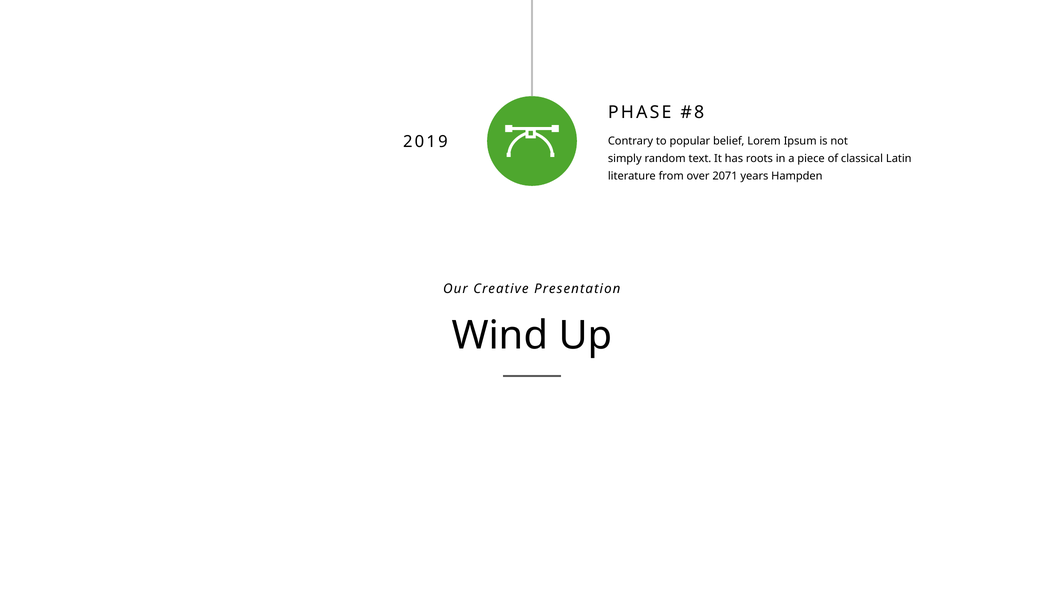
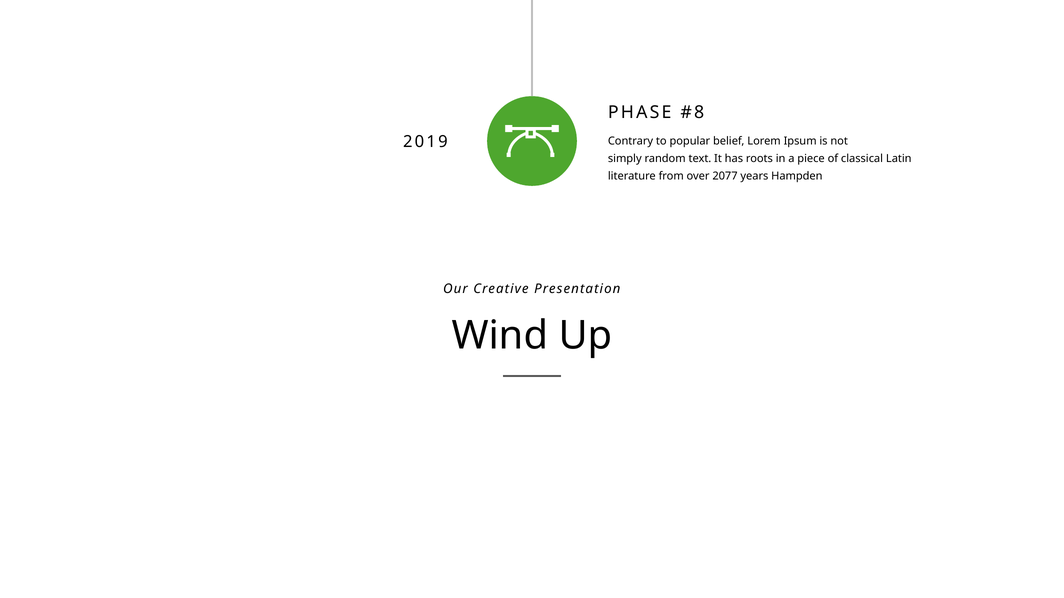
2071: 2071 -> 2077 (725, 176)
